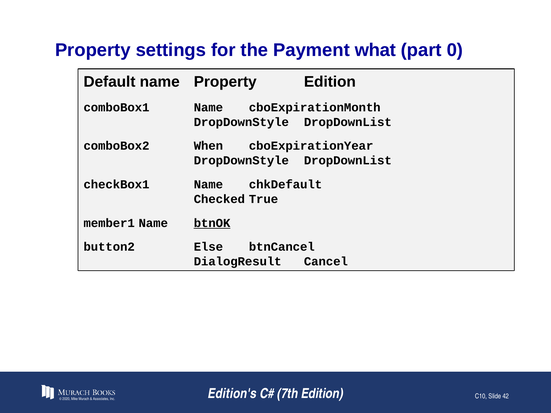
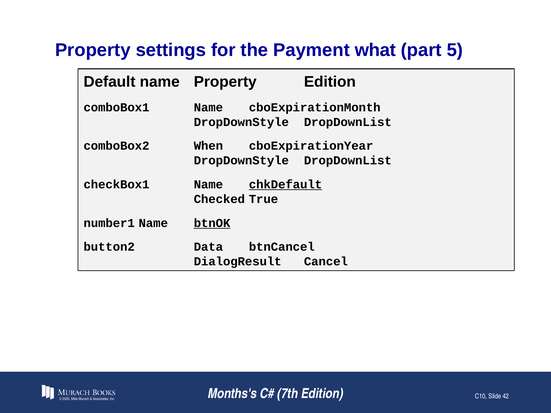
0: 0 -> 5 (455, 50)
chkDefault underline: none -> present (285, 185)
member1: member1 -> number1 (109, 223)
Else: Else -> Data (208, 247)
Edition's: Edition's -> Months's (232, 394)
